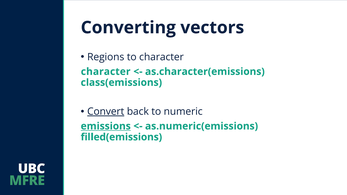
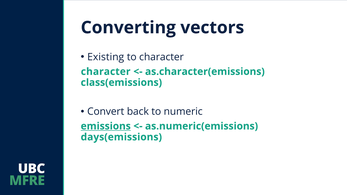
Regions: Regions -> Existing (106, 57)
Convert underline: present -> none (106, 112)
filled(emissions: filled(emissions -> days(emissions (121, 137)
